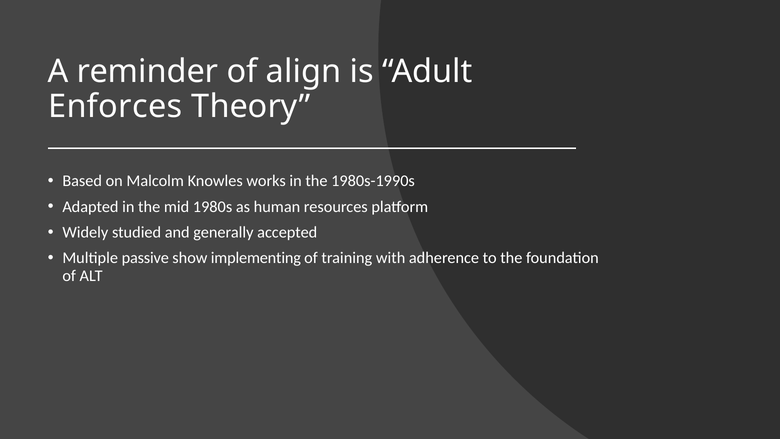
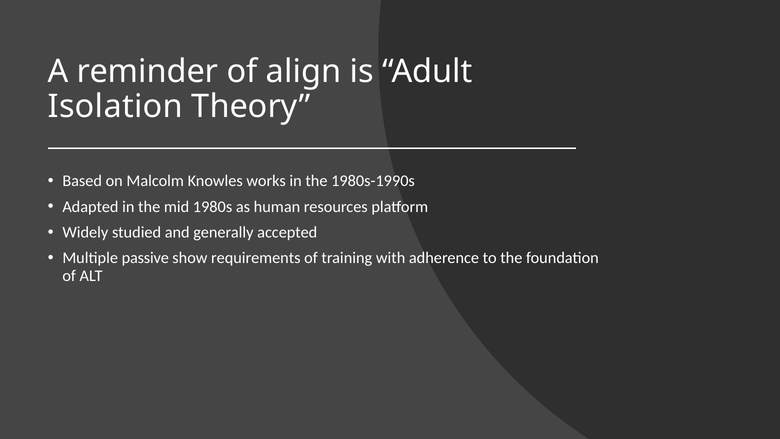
Enforces: Enforces -> Isolation (115, 107)
implementing: implementing -> requirements (256, 258)
